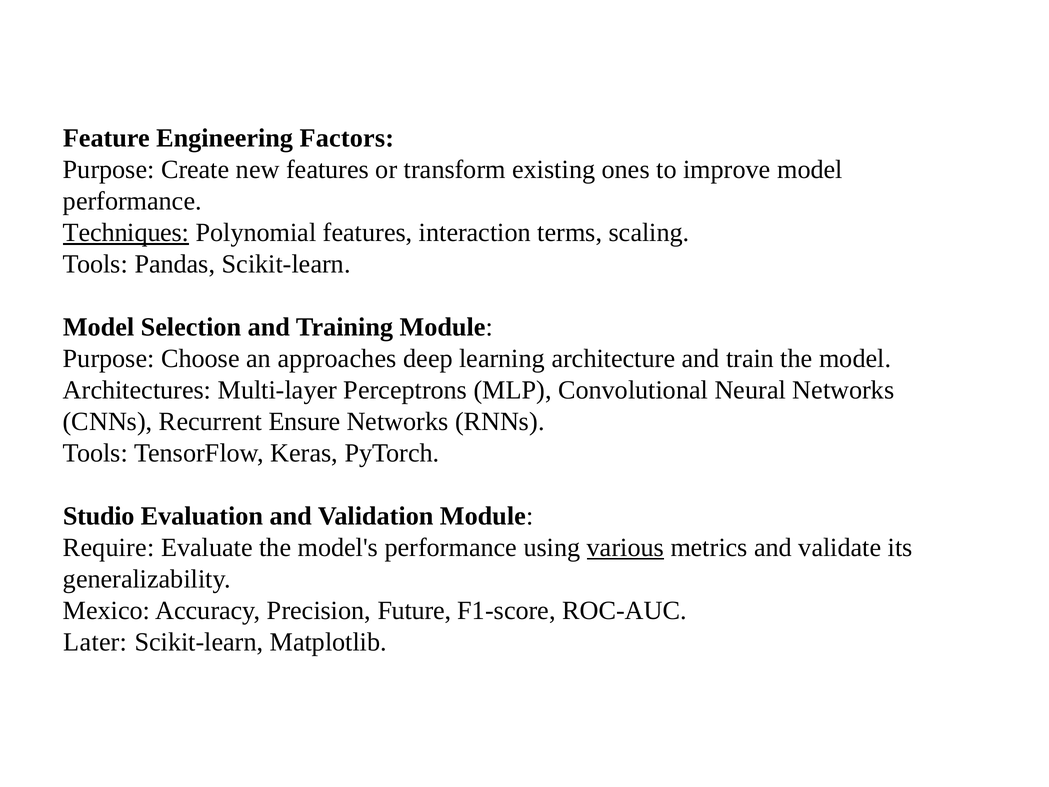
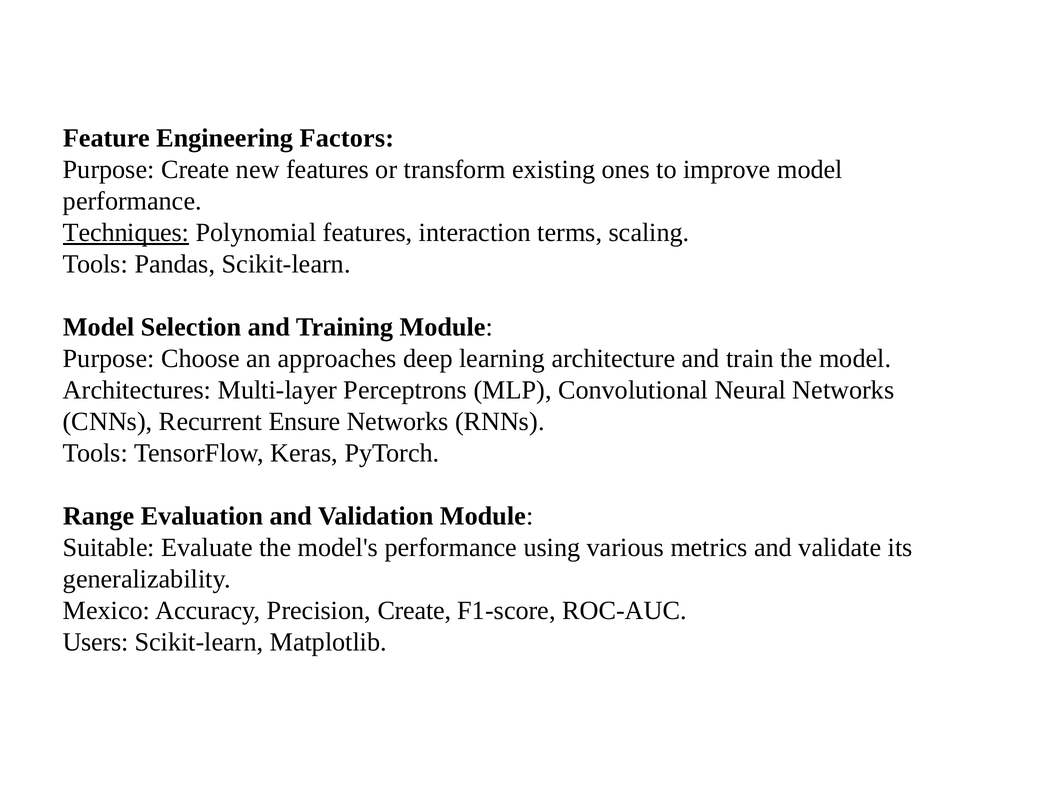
Studio: Studio -> Range (99, 516)
Require: Require -> Suitable (109, 547)
various underline: present -> none (625, 547)
Precision Future: Future -> Create (414, 610)
Later: Later -> Users (96, 642)
